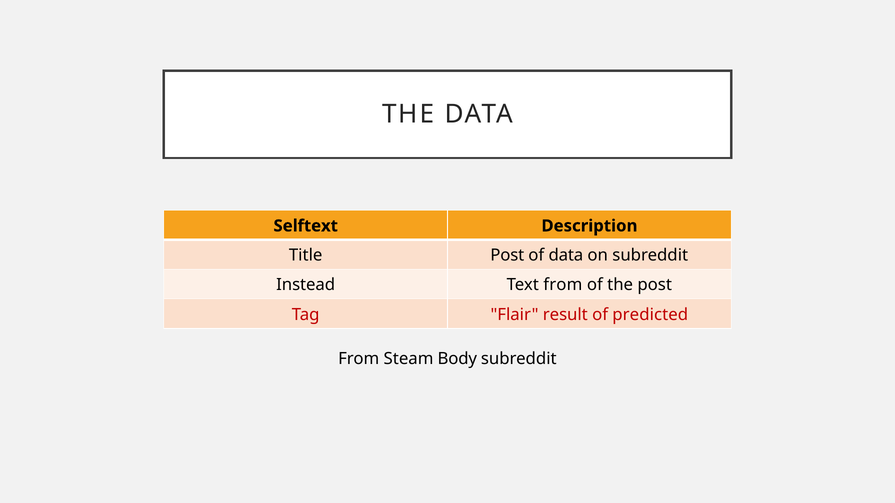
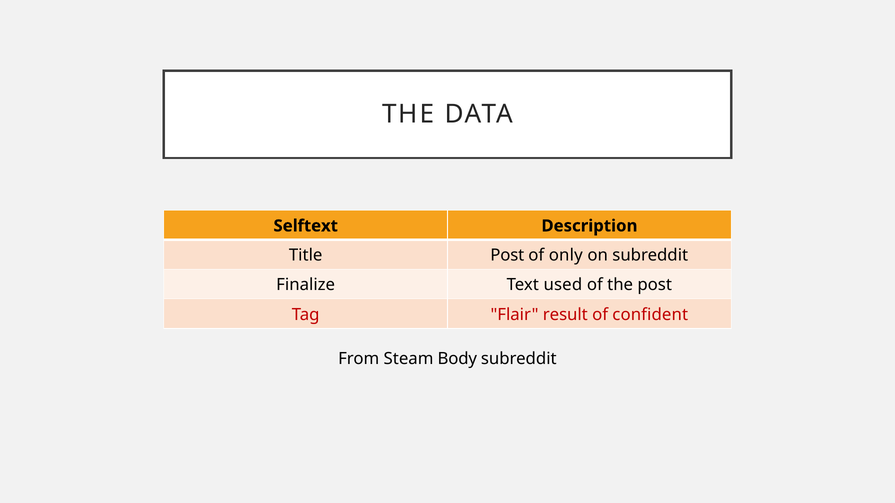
of data: data -> only (566, 256)
Instead: Instead -> Finalize (306, 285)
Text from: from -> used (563, 285)
predicted: predicted -> confident (650, 315)
